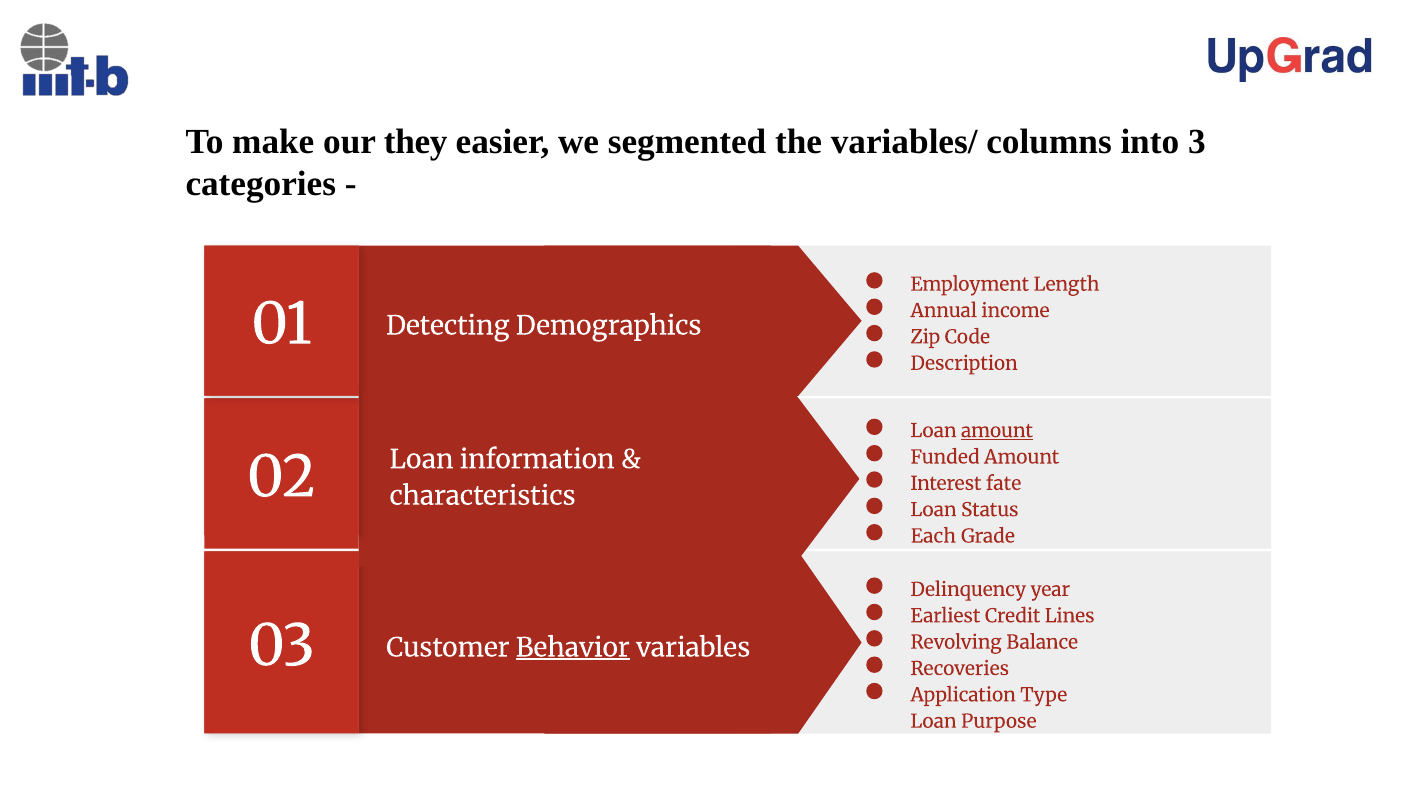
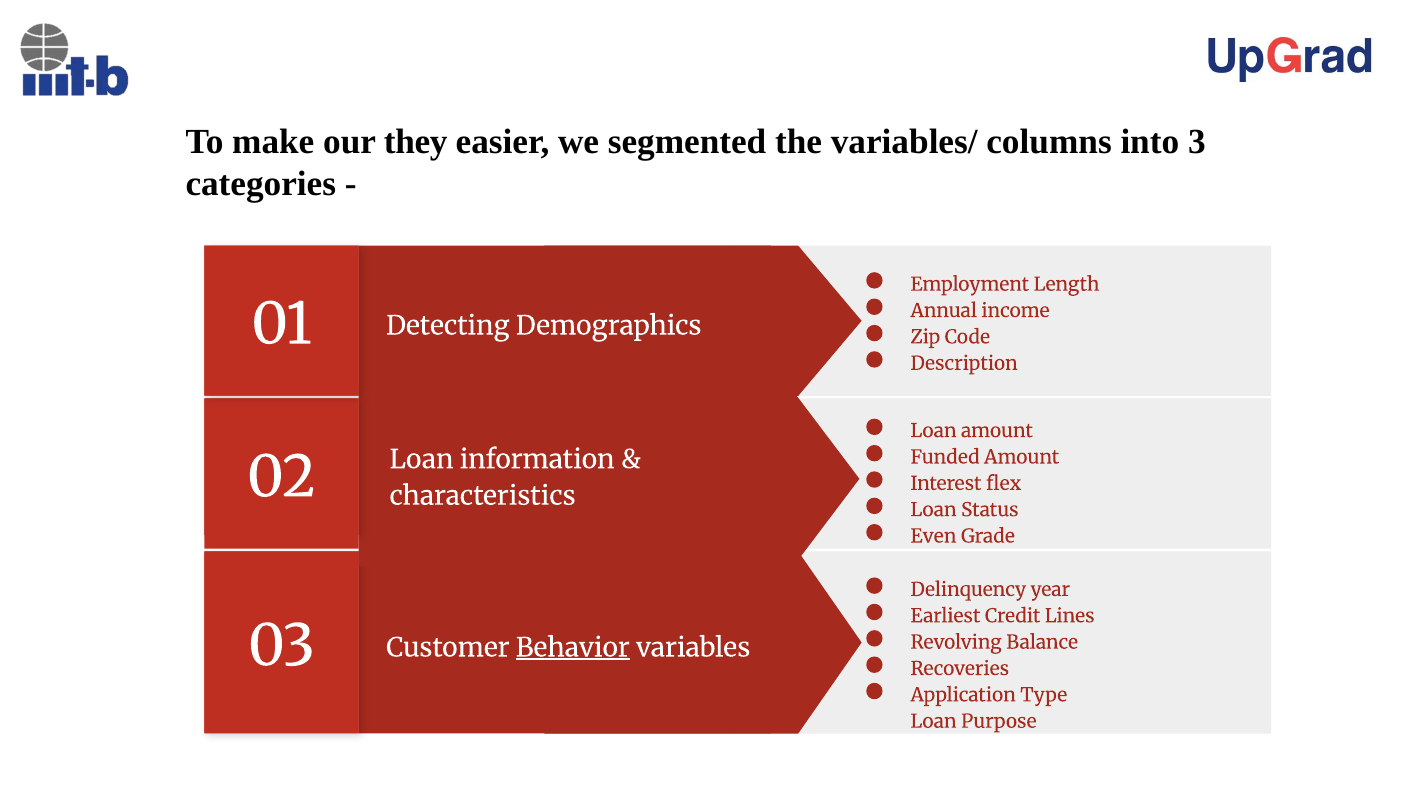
amount underline: present -> none (997, 431)
fate: fate -> flex (1004, 484)
Each: Each -> Even (933, 536)
